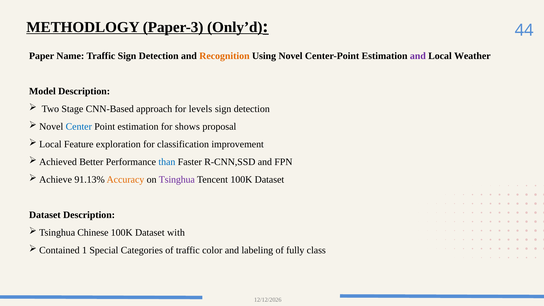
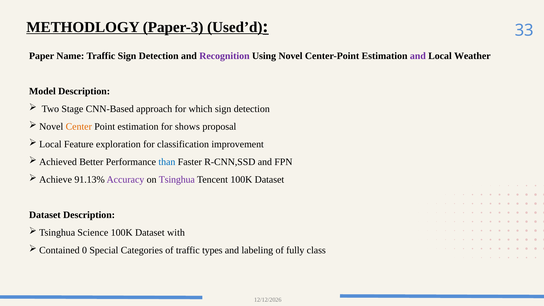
Only’d: Only’d -> Used’d (235, 27)
44: 44 -> 33 (524, 30)
Recognition colour: orange -> purple (224, 56)
levels: levels -> which (201, 109)
Center colour: blue -> orange (79, 126)
Accuracy colour: orange -> purple (125, 179)
Chinese: Chinese -> Science (93, 232)
1: 1 -> 0 (85, 250)
color: color -> types (212, 250)
